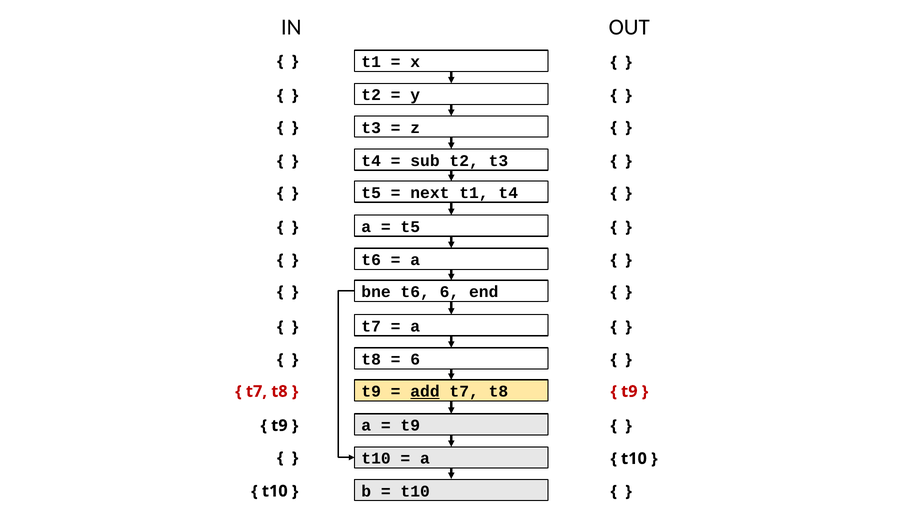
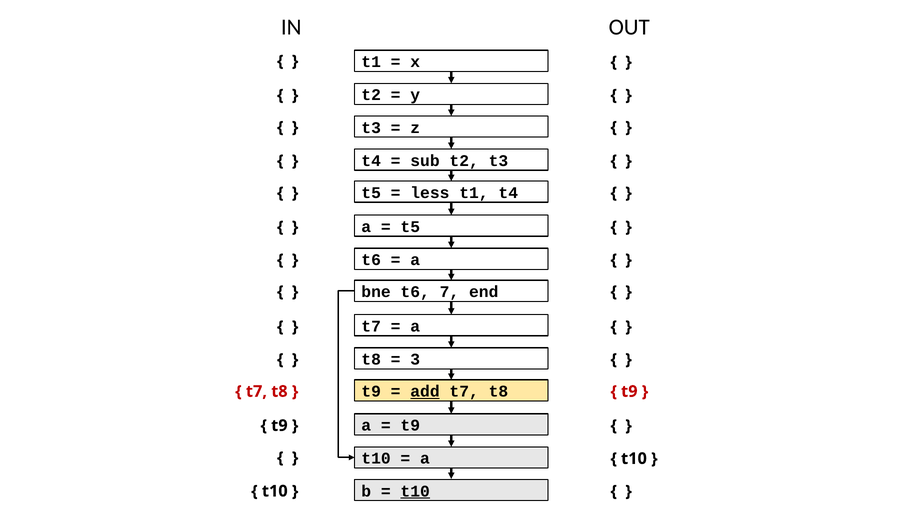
next: next -> less (430, 193)
t6 6: 6 -> 7 (449, 292)
6: 6 -> 3 (415, 360)
t10 underline: none -> present (415, 492)
